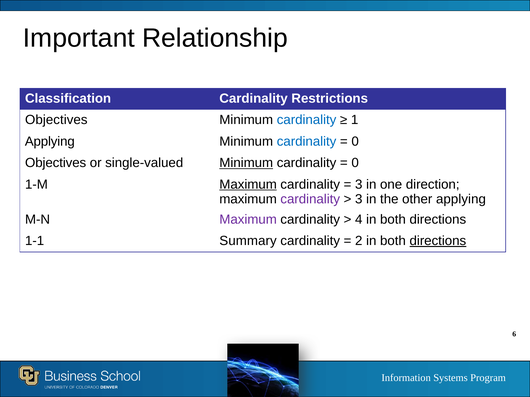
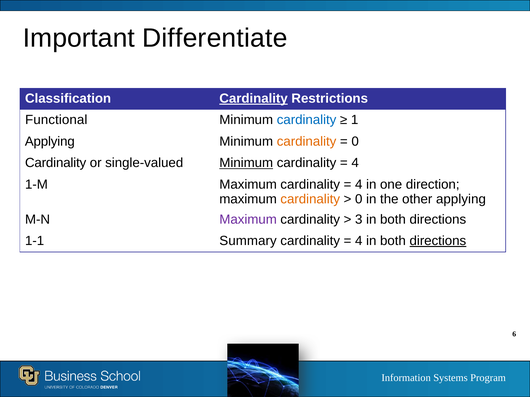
Relationship: Relationship -> Differentiate (215, 38)
Cardinality underline: none -> present (254, 99)
Objectives: Objectives -> Functional (56, 120)
cardinality colour: blue -> orange (307, 142)
Objectives: Objectives -> Cardinality (56, 163)
0: 0 -> 4 (355, 163)
Maximum underline: present -> none (248, 185)
3: 3 -> 4 (359, 185)
cardinality colour: purple -> orange (310, 199)
3: 3 -> 0 (359, 199)
4: 4 -> 3 (359, 220)
2: 2 -> 4 (359, 241)
